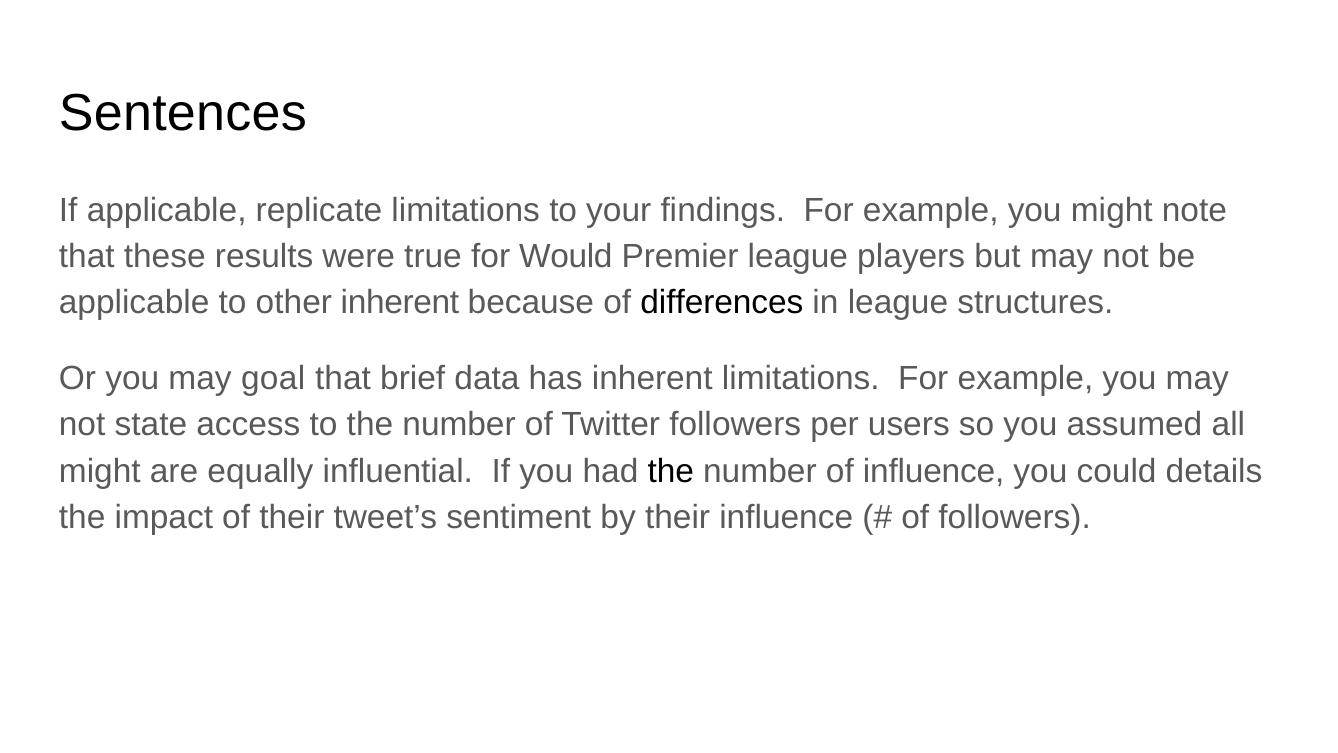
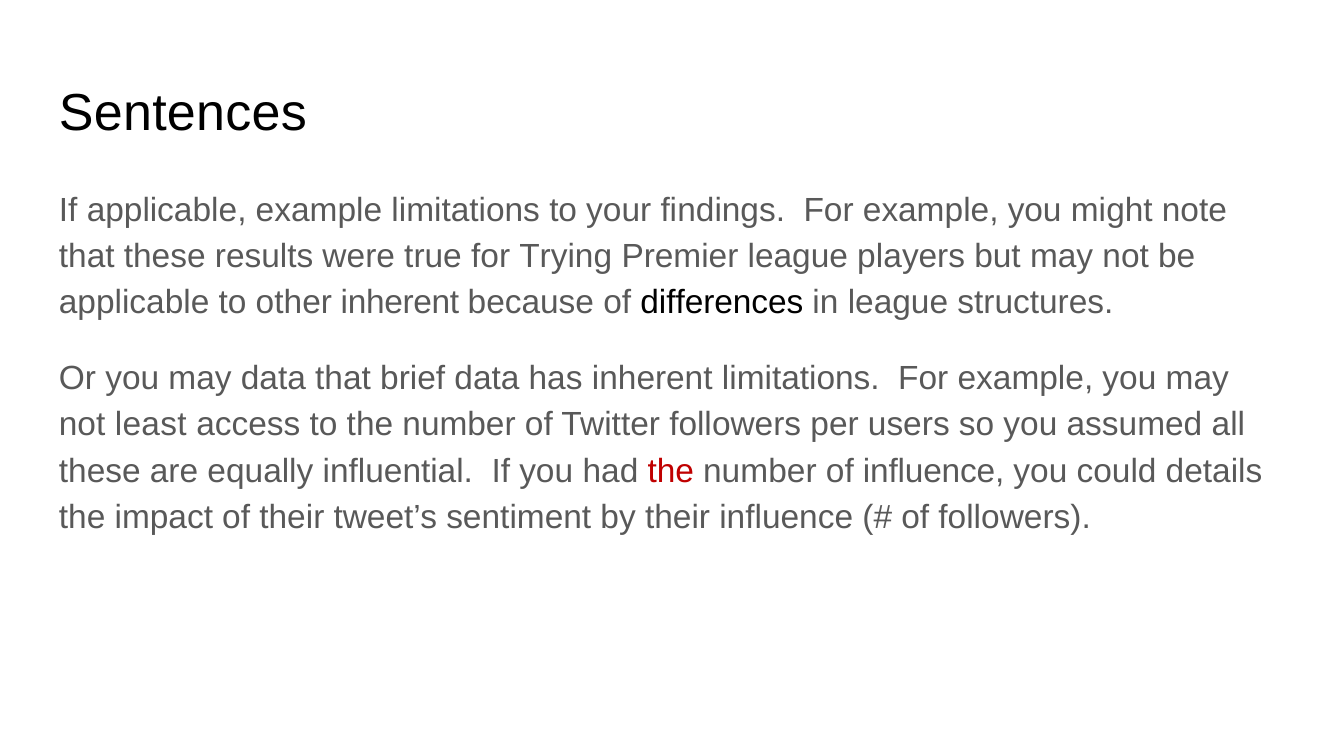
applicable replicate: replicate -> example (319, 210)
Would: Would -> Trying (566, 257)
may goal: goal -> data (273, 379)
state: state -> least (151, 425)
might: might -> these (100, 471)
the colour: black -> red (671, 471)
